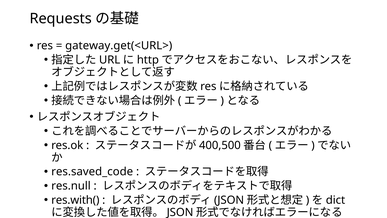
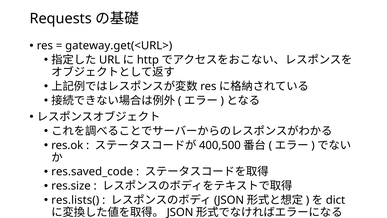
res.null: res.null -> res.size (71, 186)
res.with(: res.with( -> res.lists( (75, 200)
